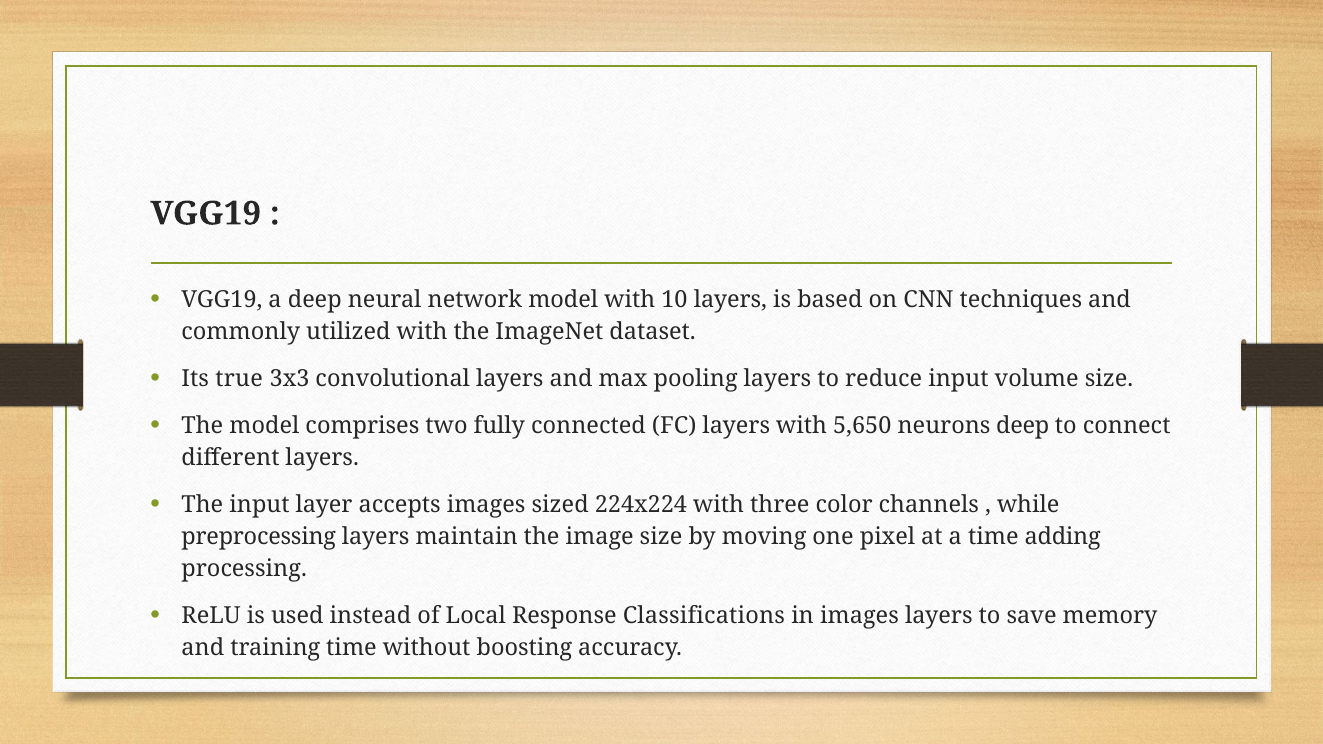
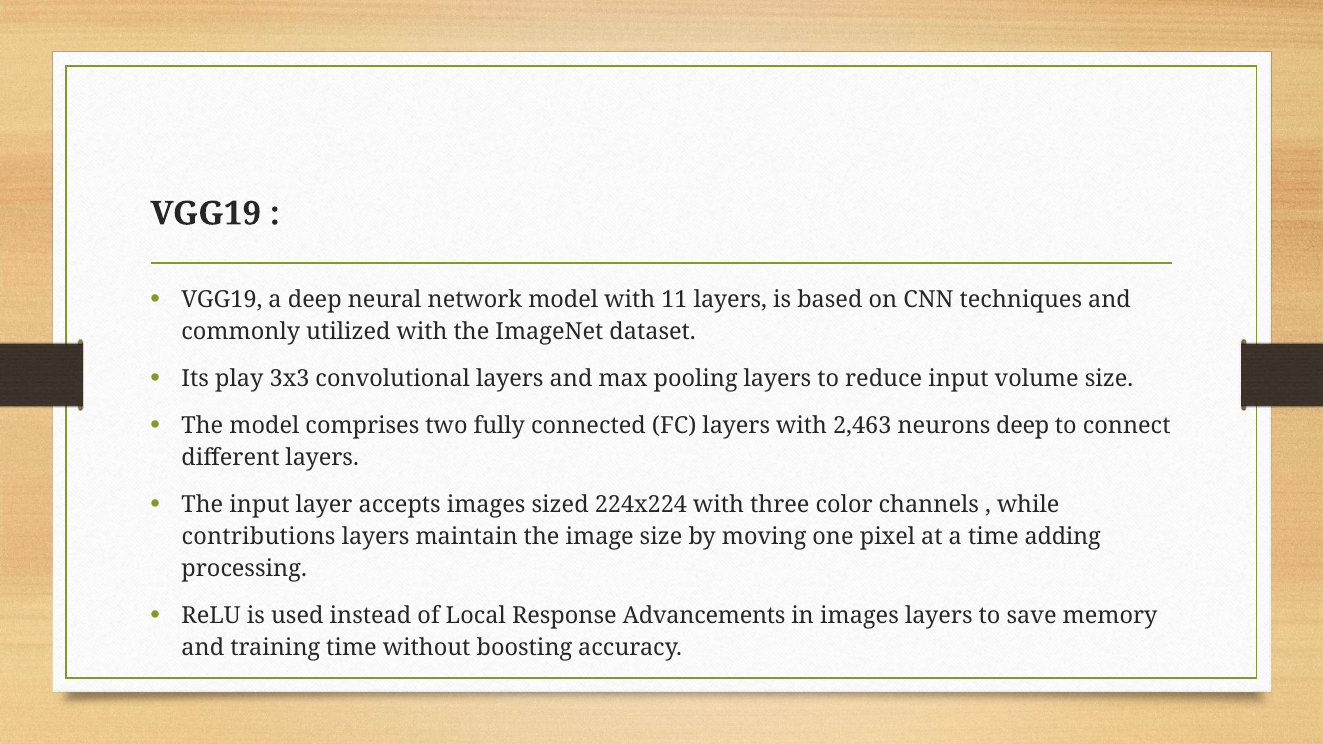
10: 10 -> 11 (674, 300)
true: true -> play (239, 379)
5,650: 5,650 -> 2,463 (862, 426)
preprocessing: preprocessing -> contributions (259, 537)
Classifications: Classifications -> Advancements (704, 616)
